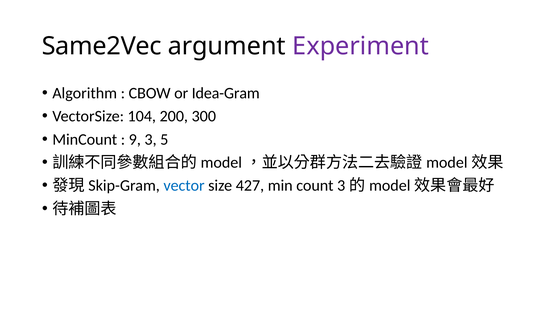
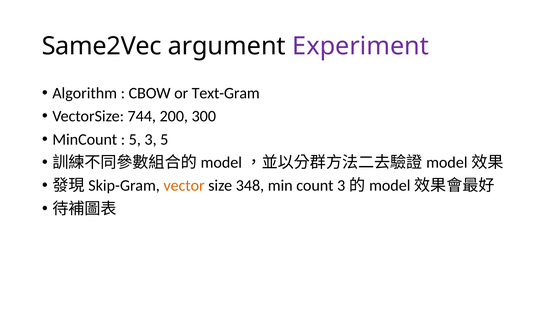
Idea-Gram: Idea-Gram -> Text-Gram (226, 93)
104: 104 -> 744 (142, 116)
9: 9 -> 5 (135, 139)
vector colour: blue -> orange (184, 186)
427: 427 -> 348 (250, 186)
